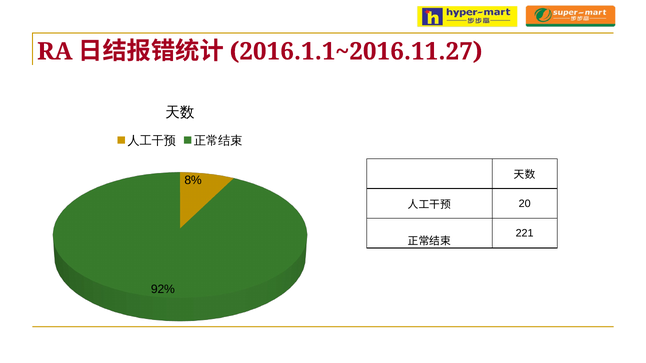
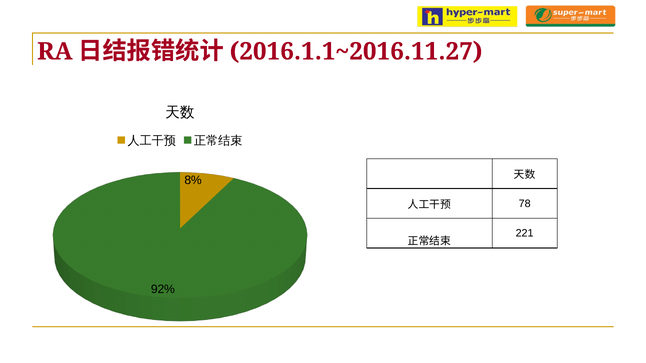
20: 20 -> 78 (525, 204)
